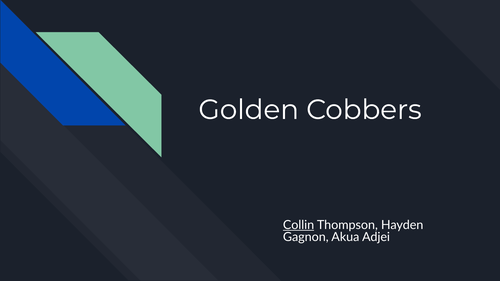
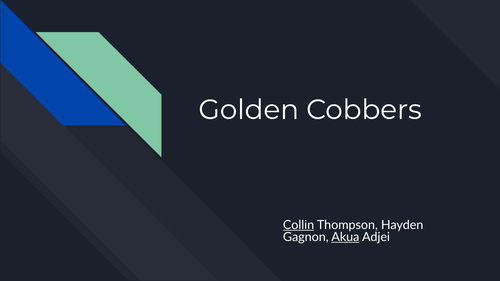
Akua underline: none -> present (345, 237)
